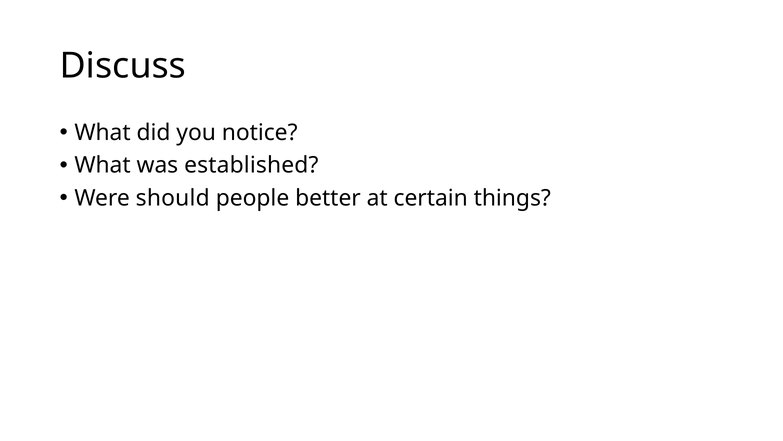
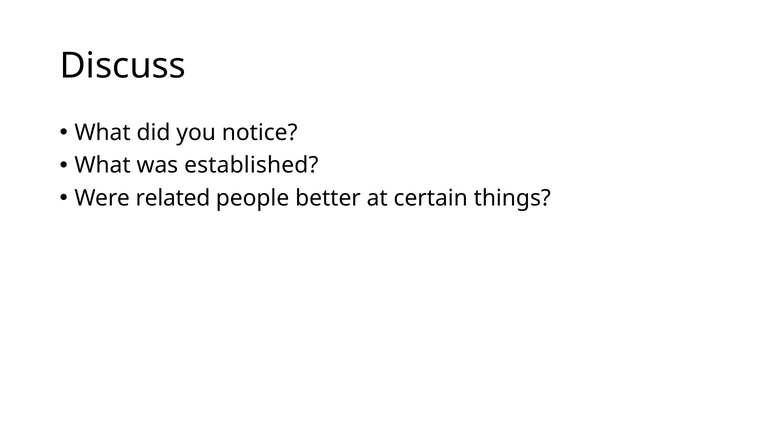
should: should -> related (173, 198)
